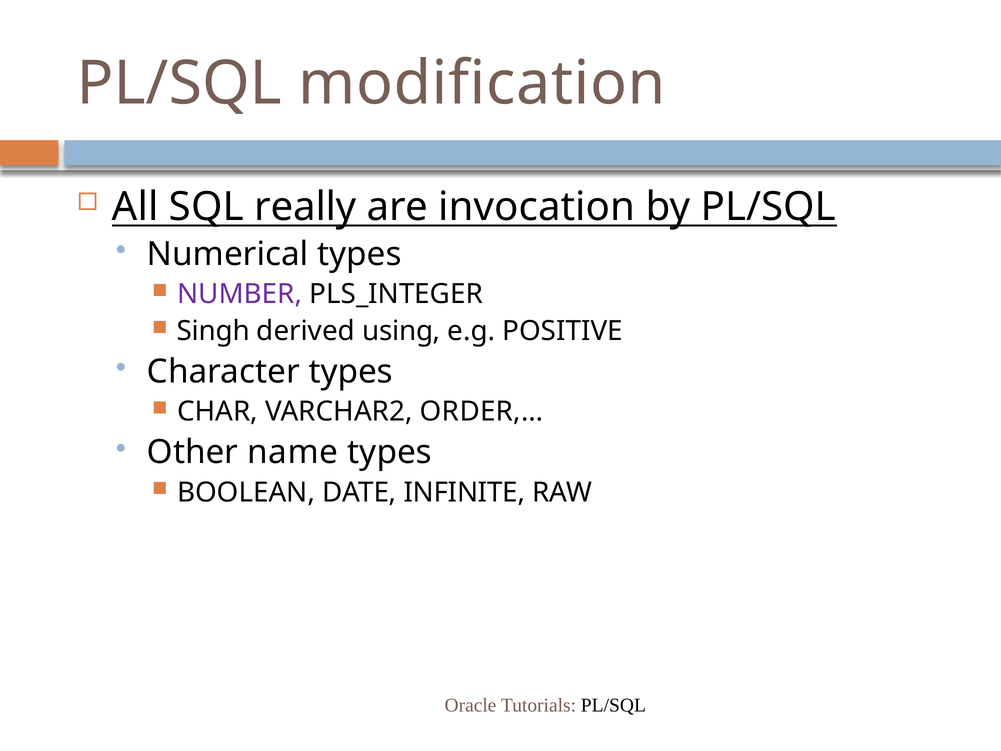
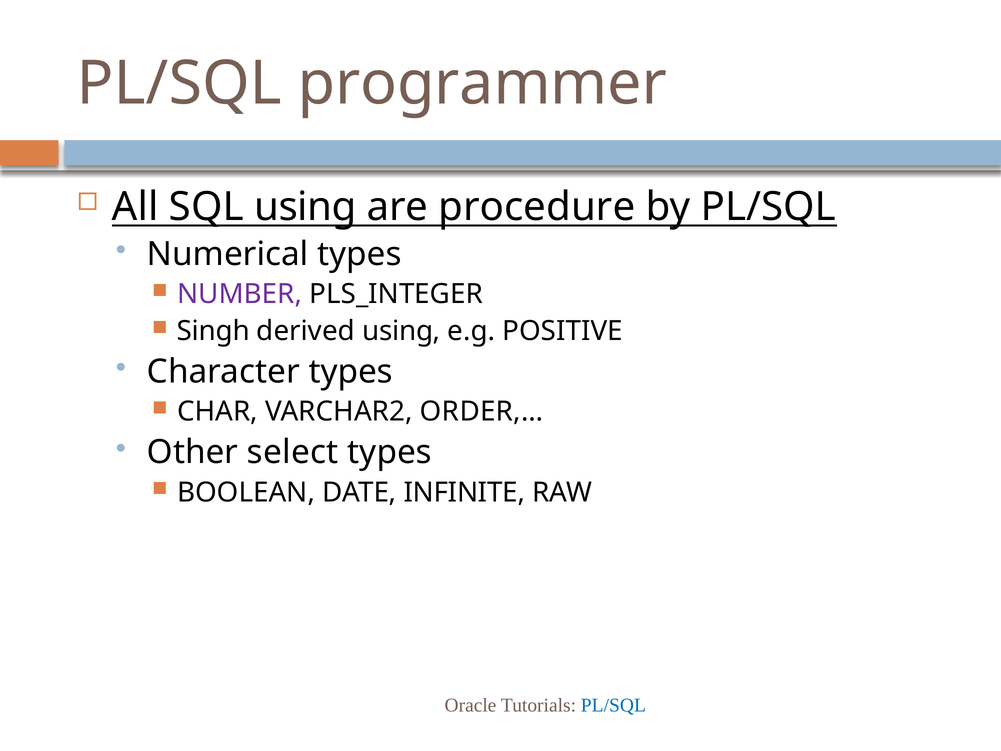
modification: modification -> programmer (482, 84)
SQL really: really -> using (305, 207)
invocation: invocation -> procedure (537, 207)
name: name -> select (293, 452)
PL/SQL colour: black -> blue (613, 705)
